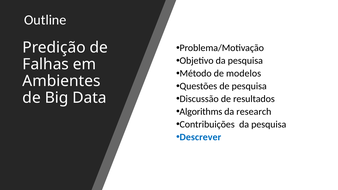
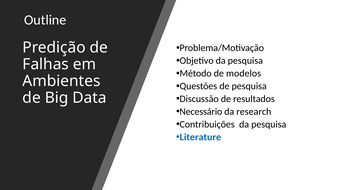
Algorithms: Algorithms -> Necessário (201, 112)
Descrever: Descrever -> Literature (200, 137)
